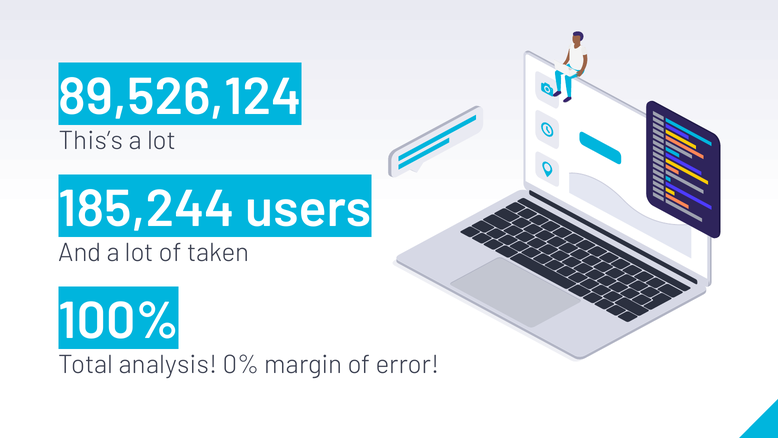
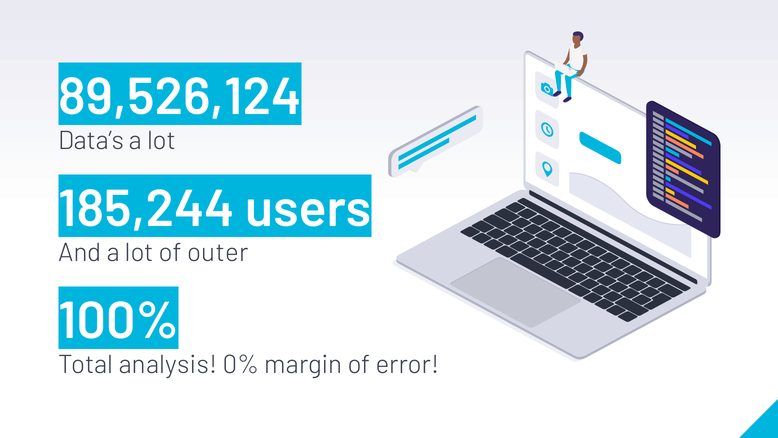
This’s: This’s -> Data’s (91, 141)
taken: taken -> outer (218, 252)
